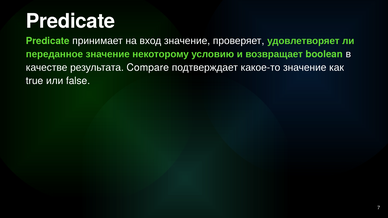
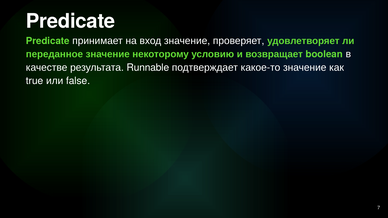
Compare: Compare -> Runnable (148, 68)
